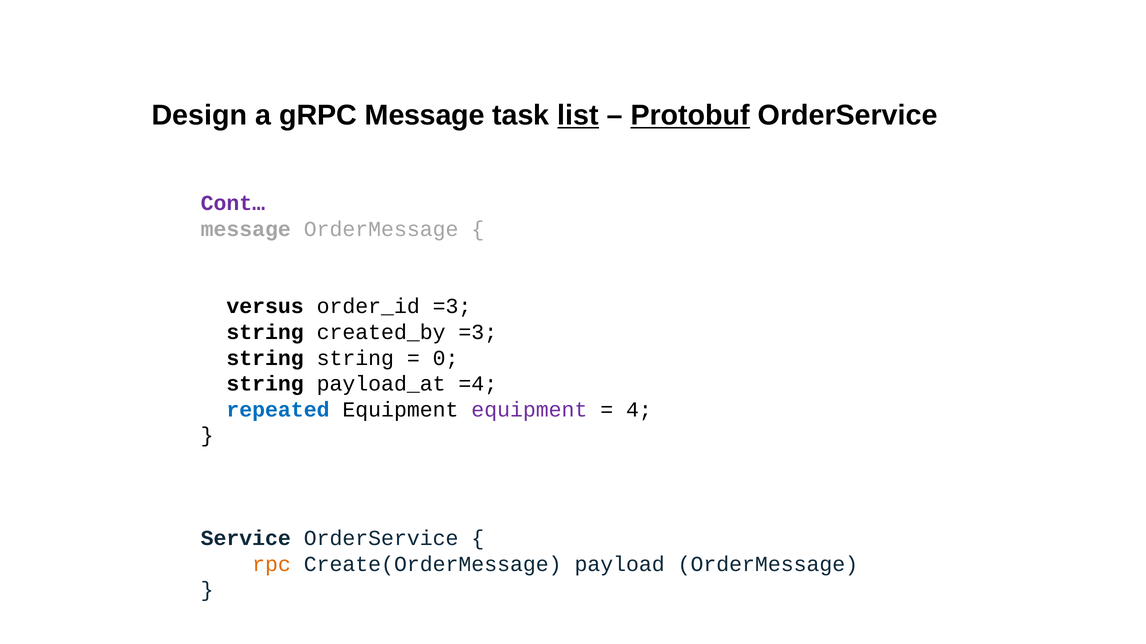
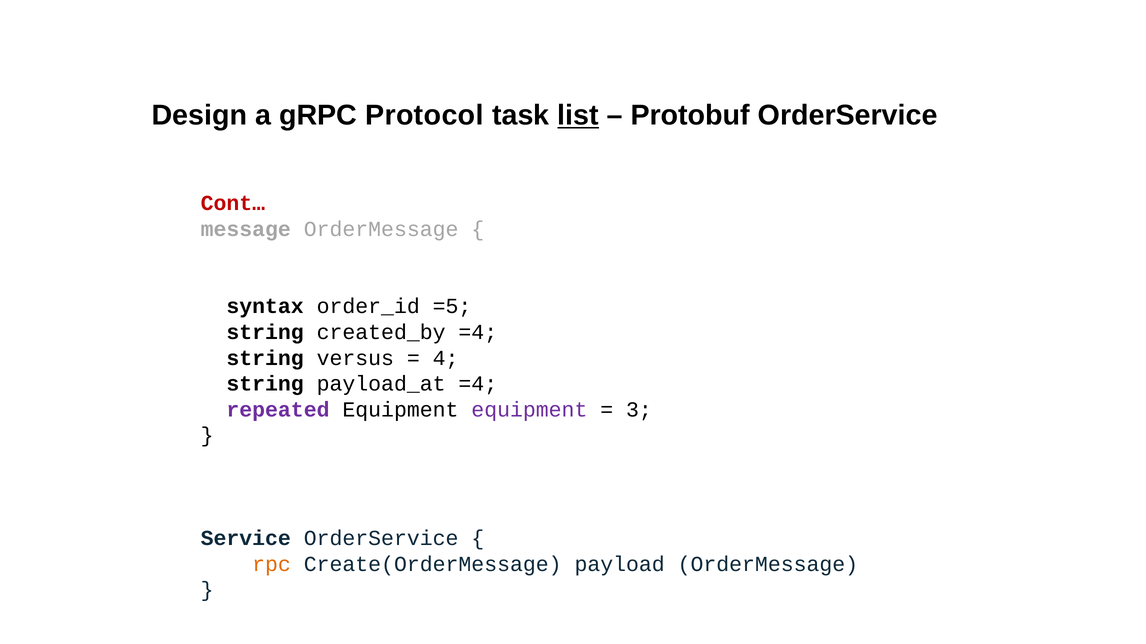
gRPC Message: Message -> Protocol (424, 116)
Protobuf underline: present -> none (690, 116)
Cont… colour: purple -> red (233, 204)
versus: versus -> syntax (265, 307)
order_id =3: =3 -> =5 (452, 307)
created_by =3: =3 -> =4 (478, 332)
string string: string -> versus (355, 358)
0: 0 -> 4 (446, 358)
repeated colour: blue -> purple (278, 410)
4: 4 -> 3 (639, 410)
